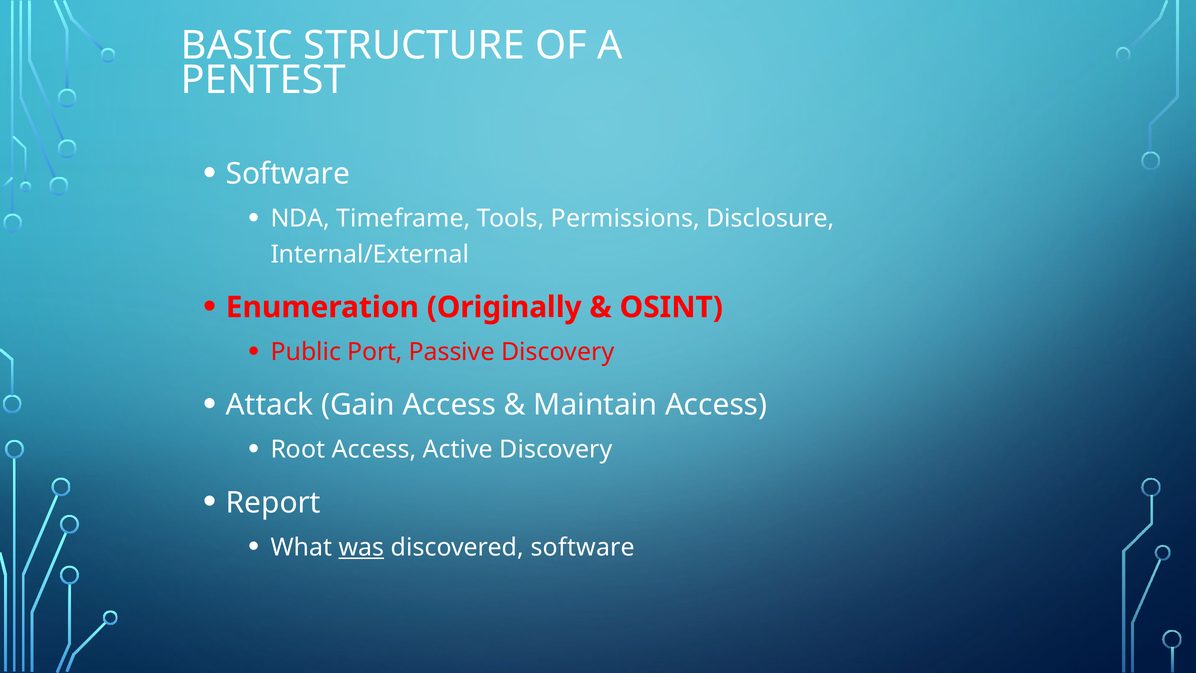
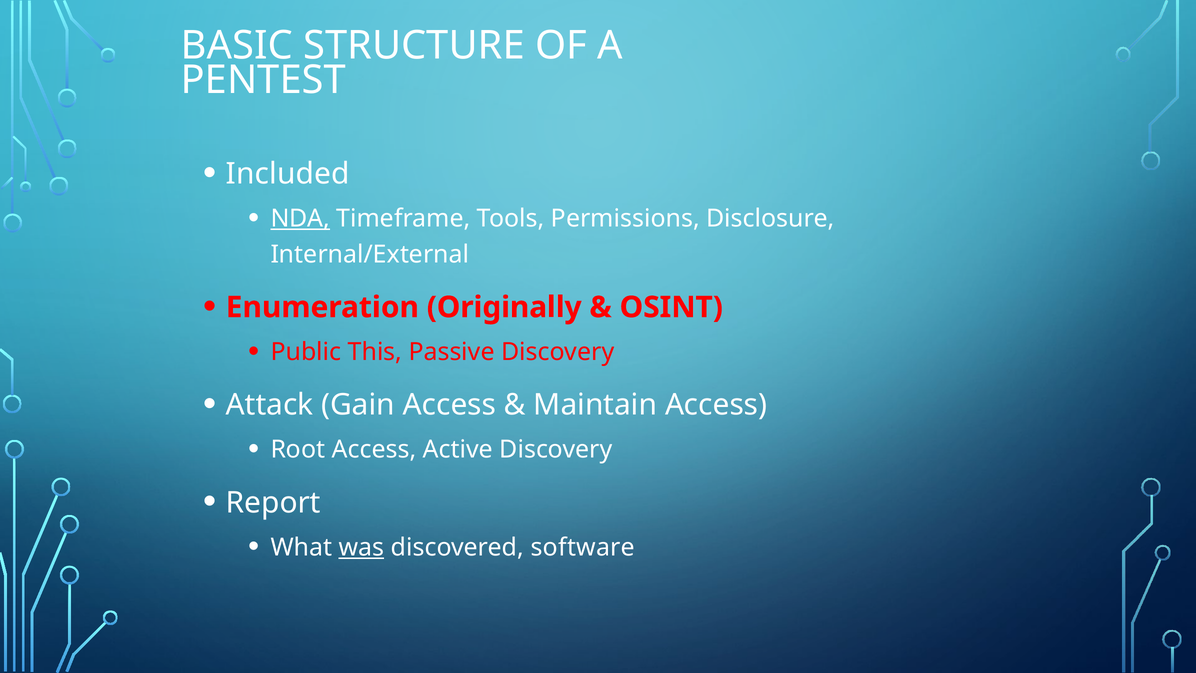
Software: Software -> Included (288, 174)
NDA underline: none -> present (300, 218)
Port: Port -> This (375, 352)
